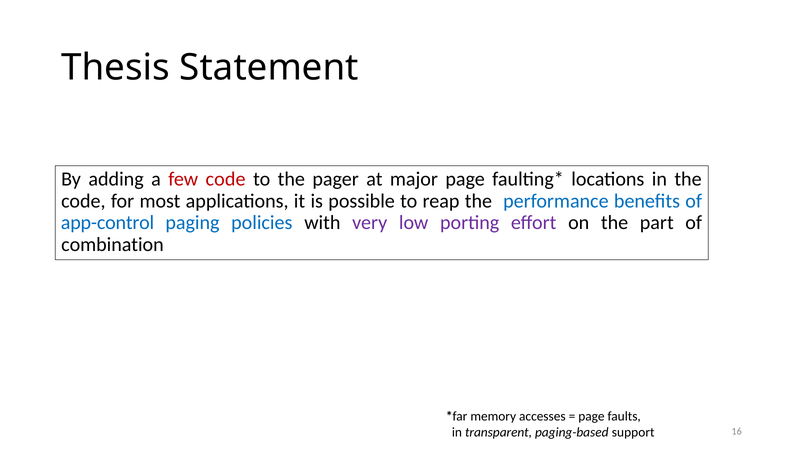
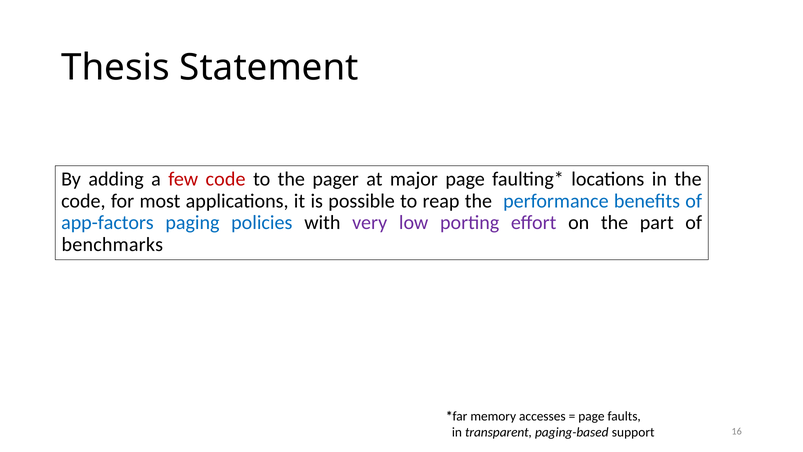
app-control: app-control -> app-factors (107, 223)
combination: combination -> benchmarks (112, 244)
